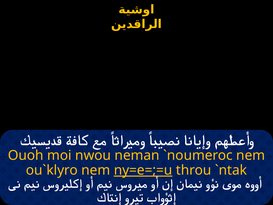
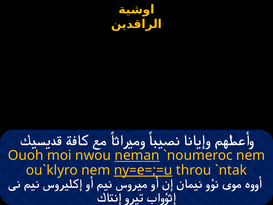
neman underline: none -> present (137, 155)
